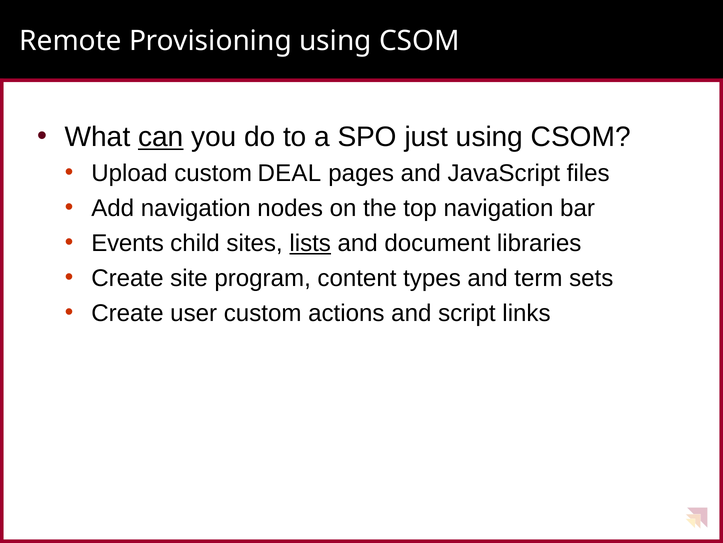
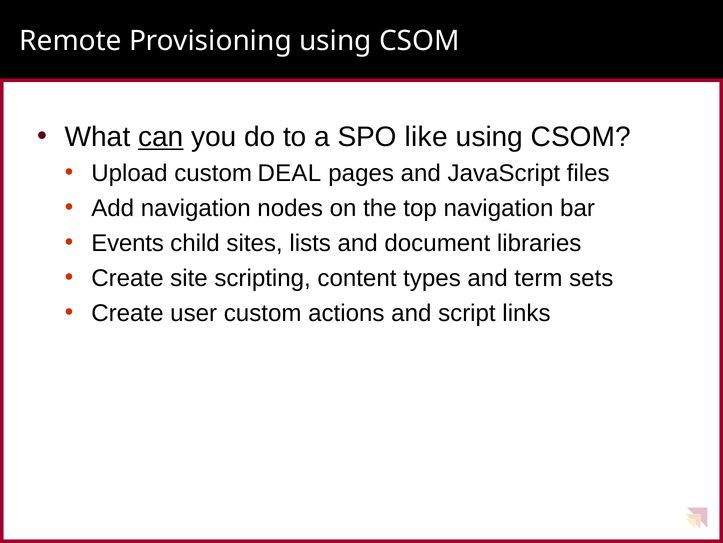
just: just -> like (426, 137)
lists underline: present -> none (310, 243)
program: program -> scripting (263, 278)
